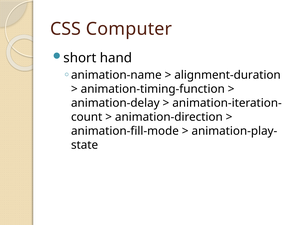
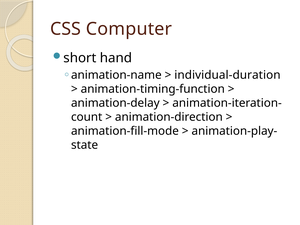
alignment-duration: alignment-duration -> individual-duration (227, 75)
